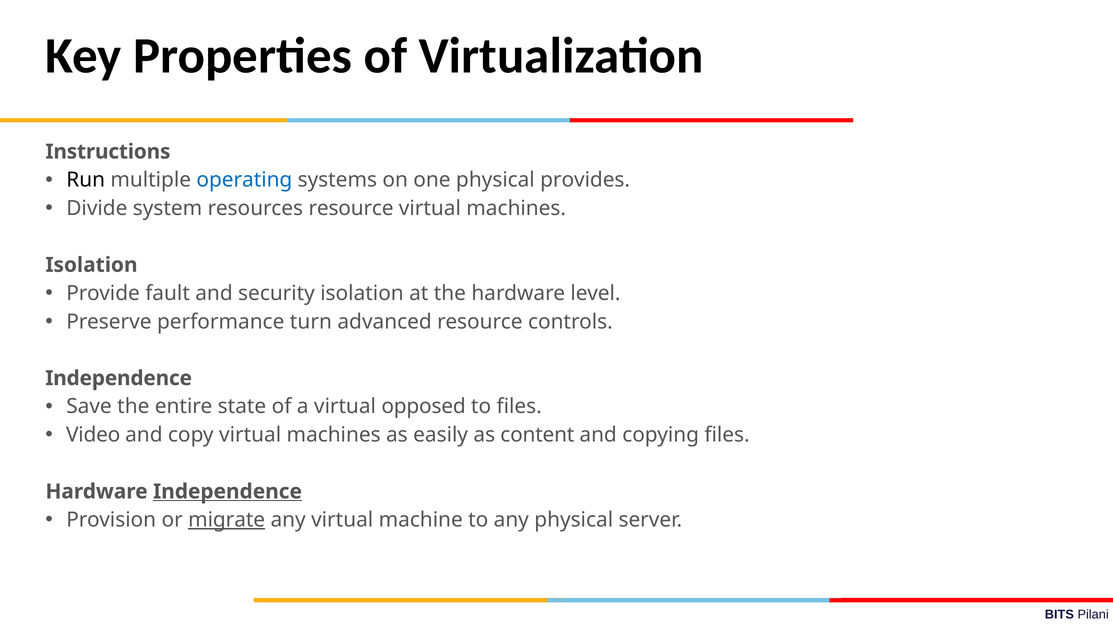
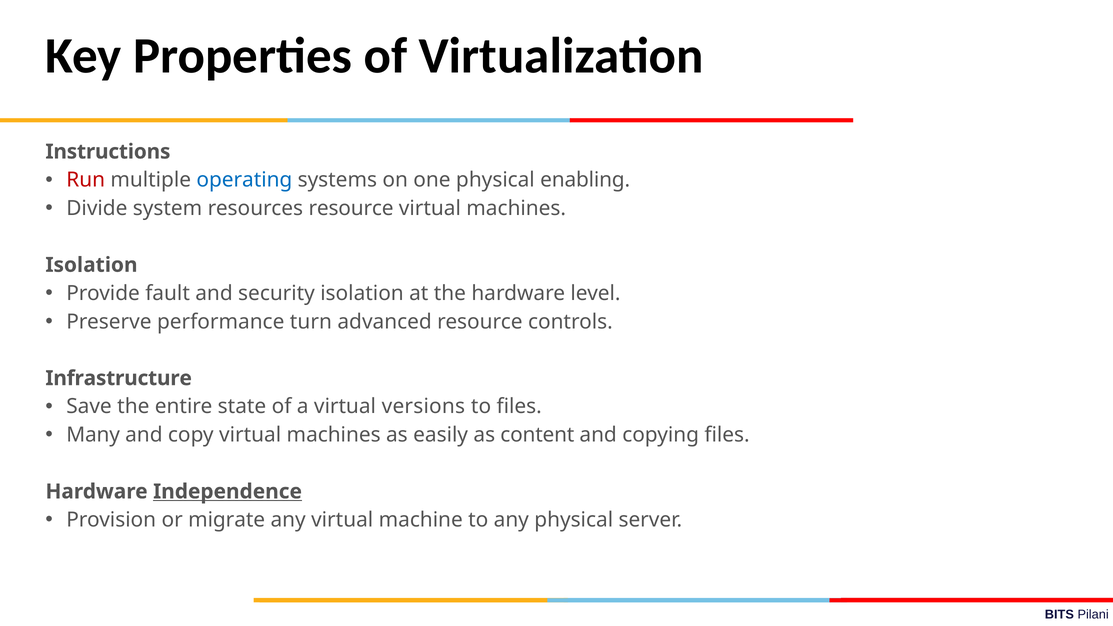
Run colour: black -> red (86, 180)
provides: provides -> enabling (585, 180)
Independence: Independence -> Infrastructure (119, 378)
opposed: opposed -> versions (423, 407)
Video: Video -> Many (93, 435)
migrate underline: present -> none (227, 520)
